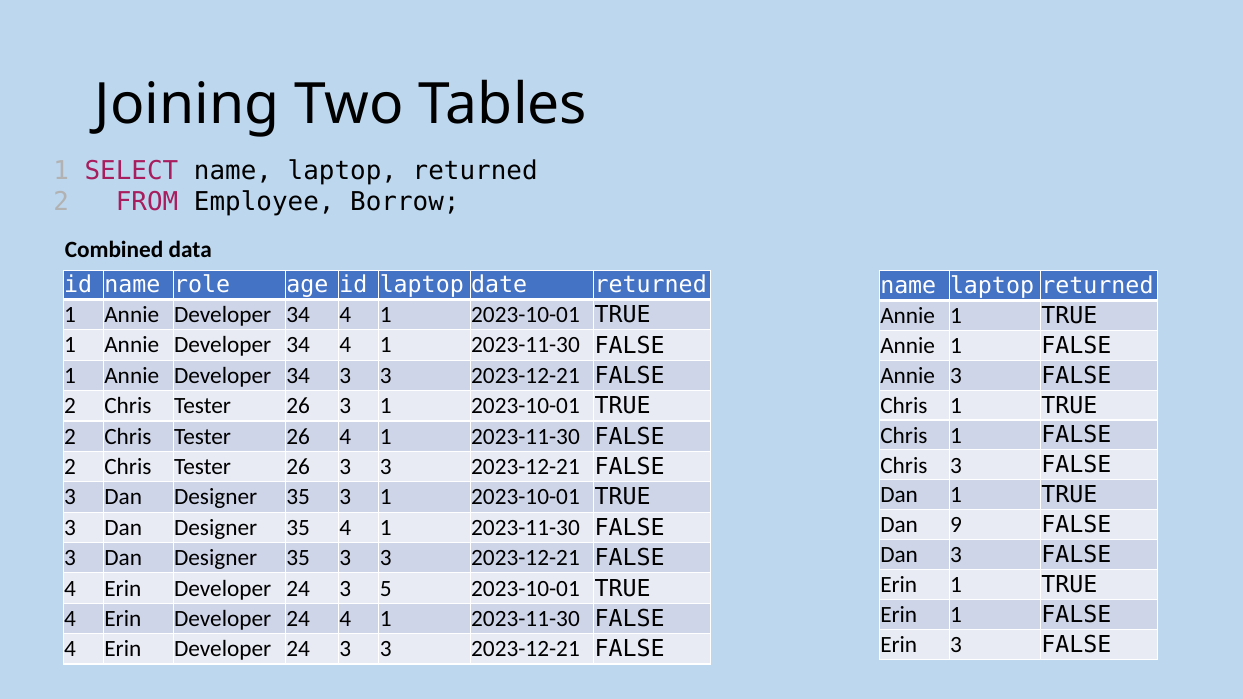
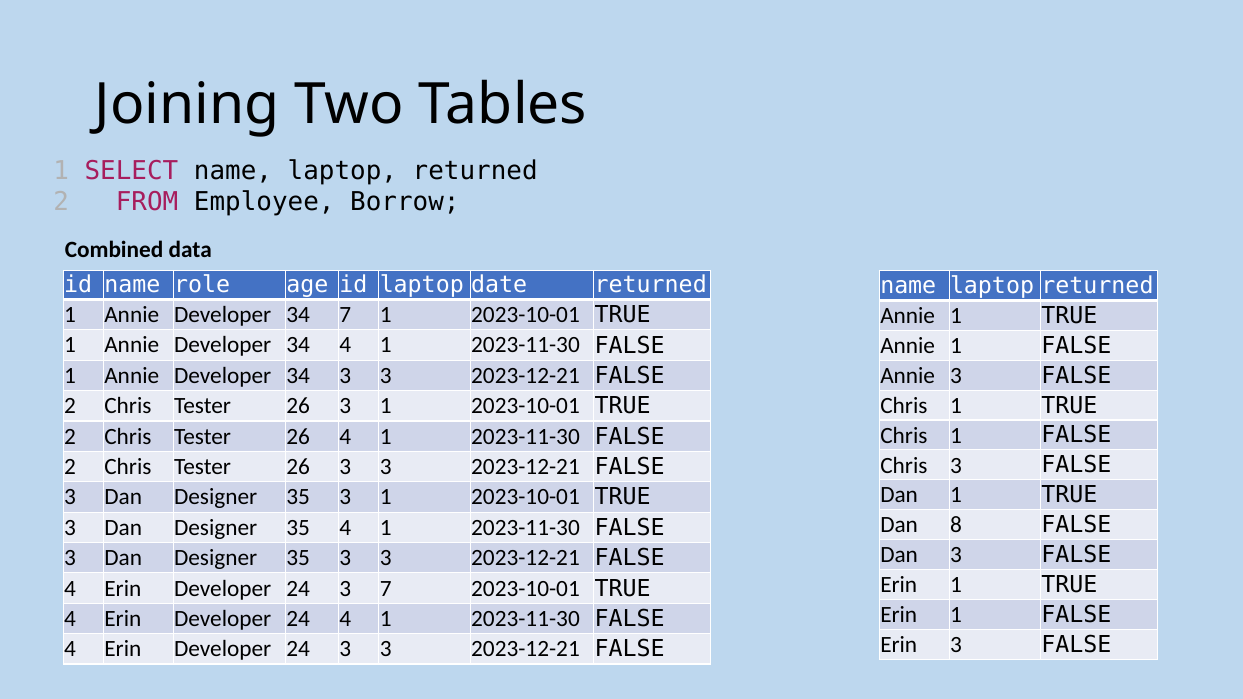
4: 4 -> 7 (345, 315)
9: 9 -> 8 (956, 525)
3 5: 5 -> 7 (386, 589)
